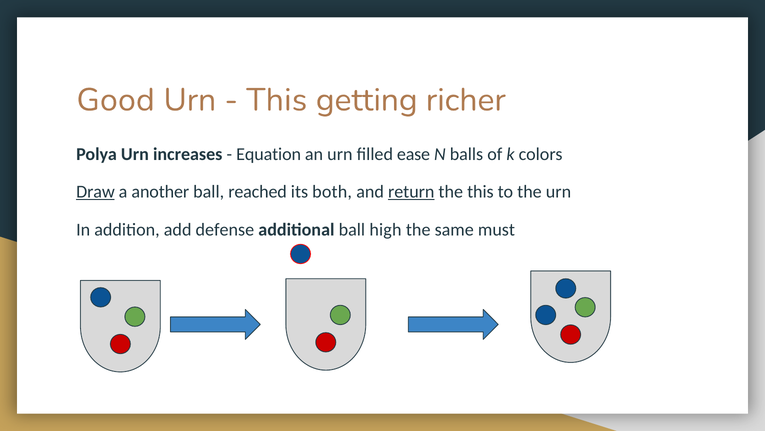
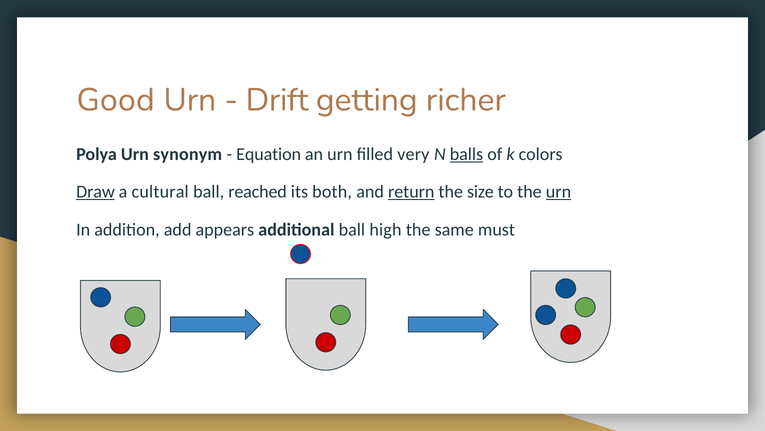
This: This -> Drift (277, 100)
increases: increases -> synonym (188, 154)
ease: ease -> very (413, 154)
balls underline: none -> present (466, 154)
another: another -> cultural (160, 192)
the this: this -> size (480, 192)
urn underline: none -> present (558, 192)
defense: defense -> appears (225, 229)
